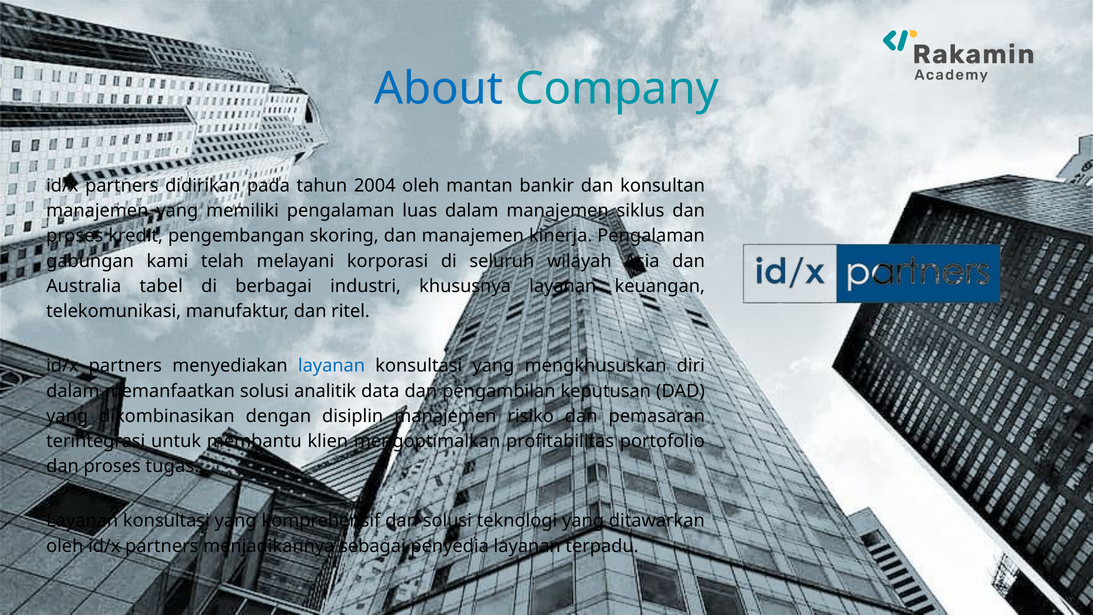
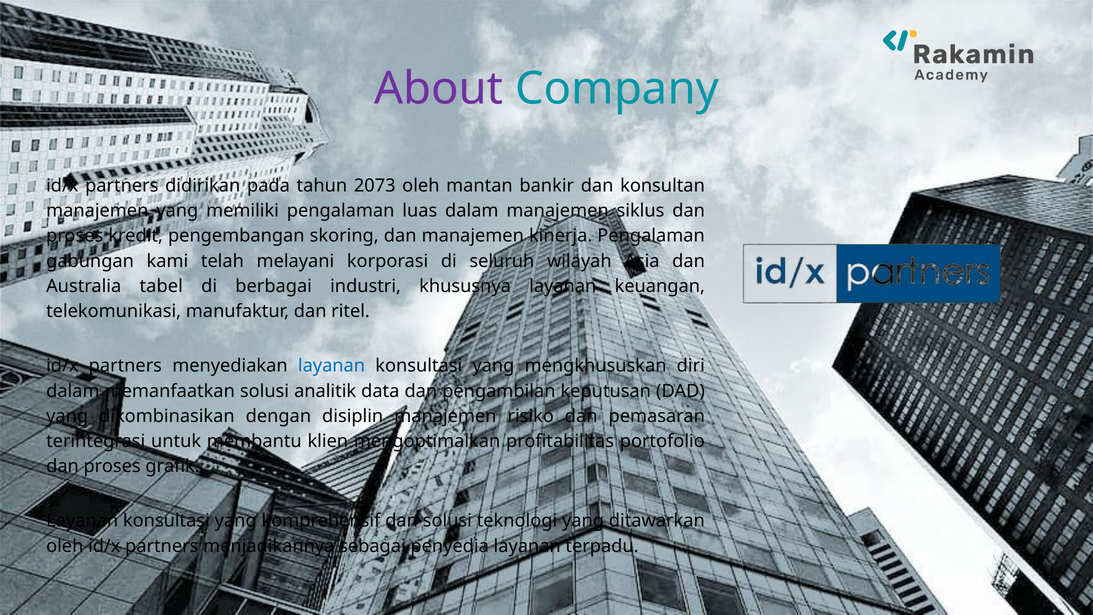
About colour: blue -> purple (439, 89)
2004: 2004 -> 2073 (375, 186)
tugas: tugas -> grafik (173, 466)
